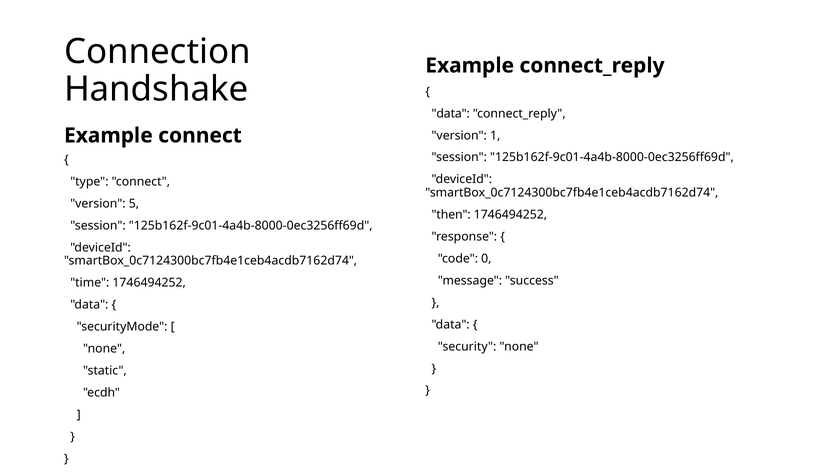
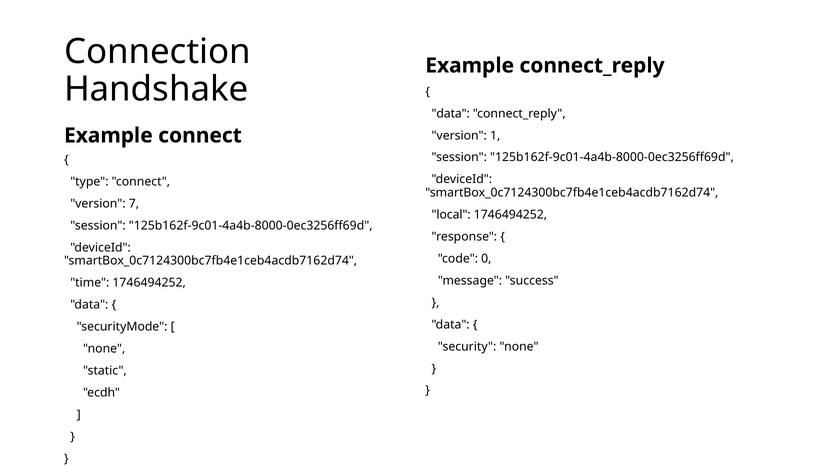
5: 5 -> 7 (134, 203)
then: then -> local (451, 214)
